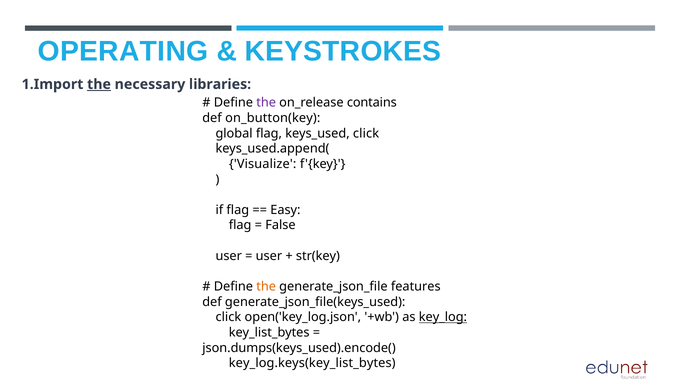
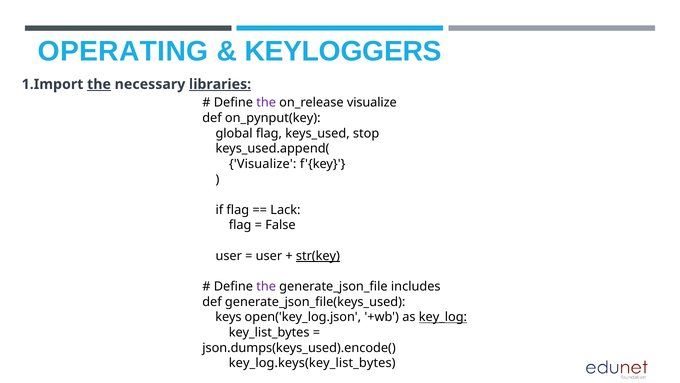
KEYSTROKES: KEYSTROKES -> KEYLOGGERS (343, 51)
libraries underline: none -> present (220, 84)
on_release contains: contains -> visualize (372, 103)
on_button(key: on_button(key -> on_pynput(key (273, 118)
keys_used click: click -> stop (366, 133)
Easy: Easy -> Lack (285, 210)
str(key underline: none -> present (318, 256)
the colour: orange -> purple (266, 286)
features: features -> includes (416, 286)
click: click -> keys (228, 317)
